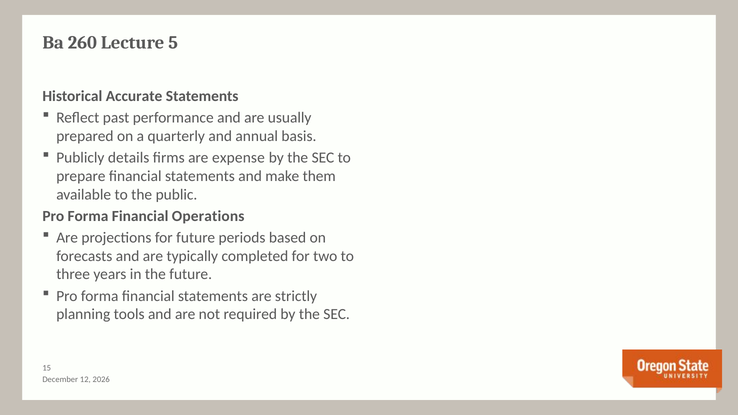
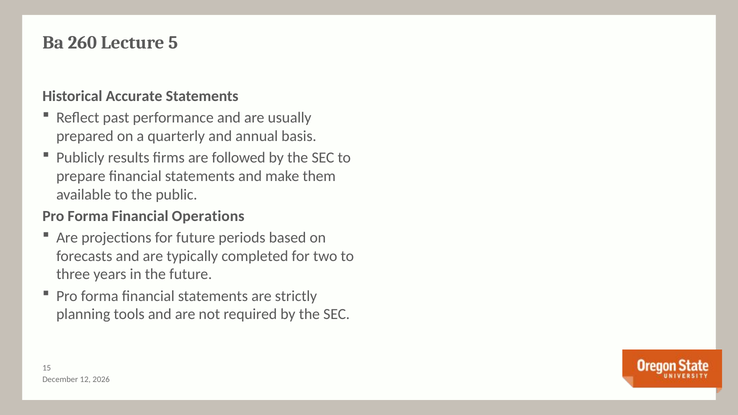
details: details -> results (129, 158)
expense: expense -> followed (239, 158)
